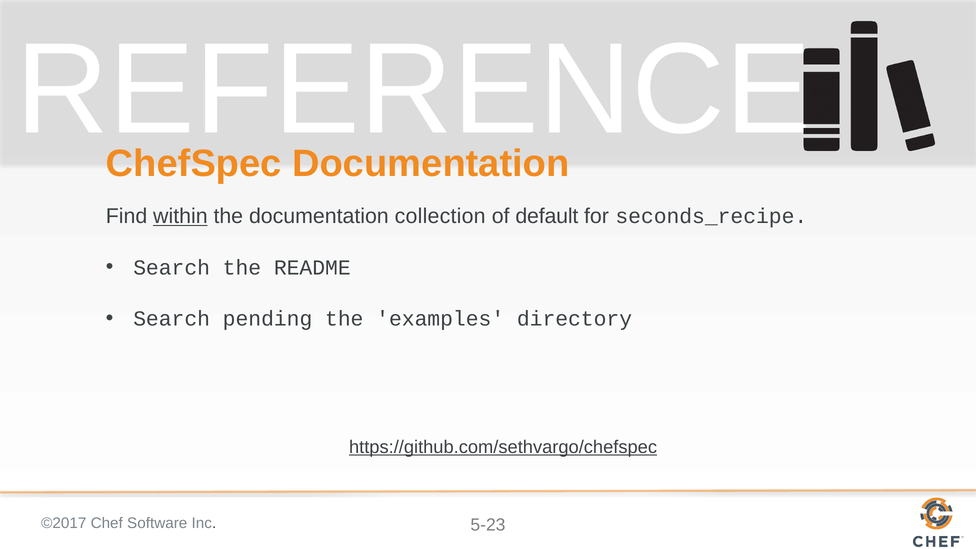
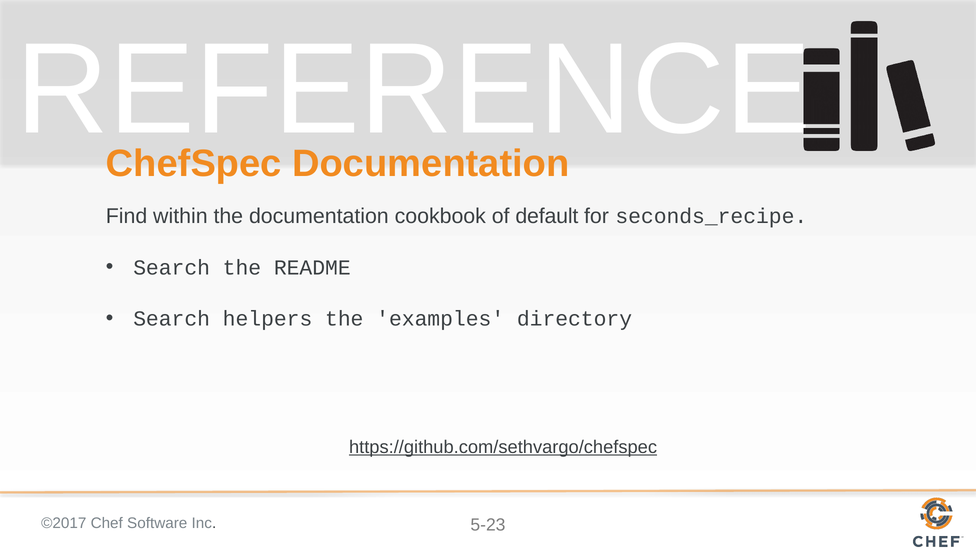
within underline: present -> none (180, 216)
collection: collection -> cookbook (440, 216)
pending: pending -> helpers (268, 319)
